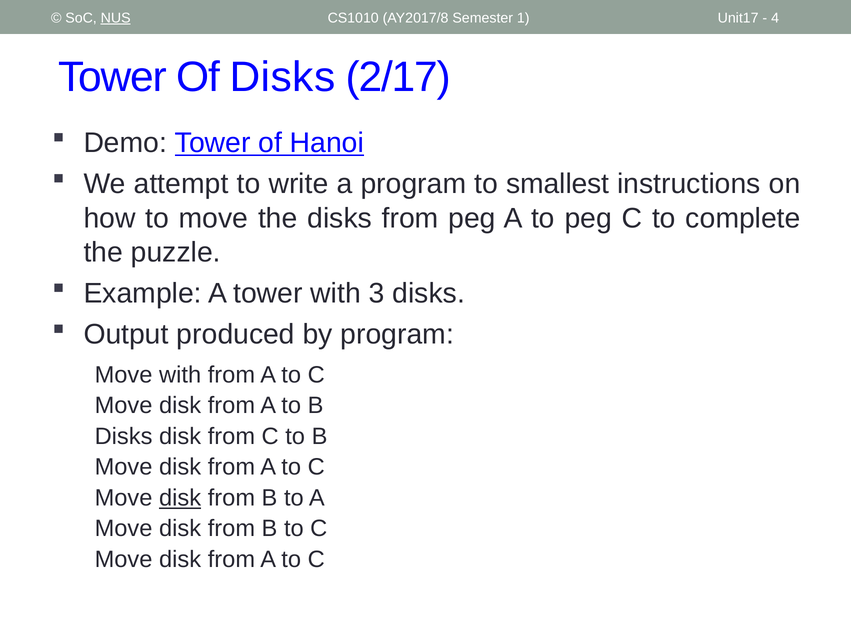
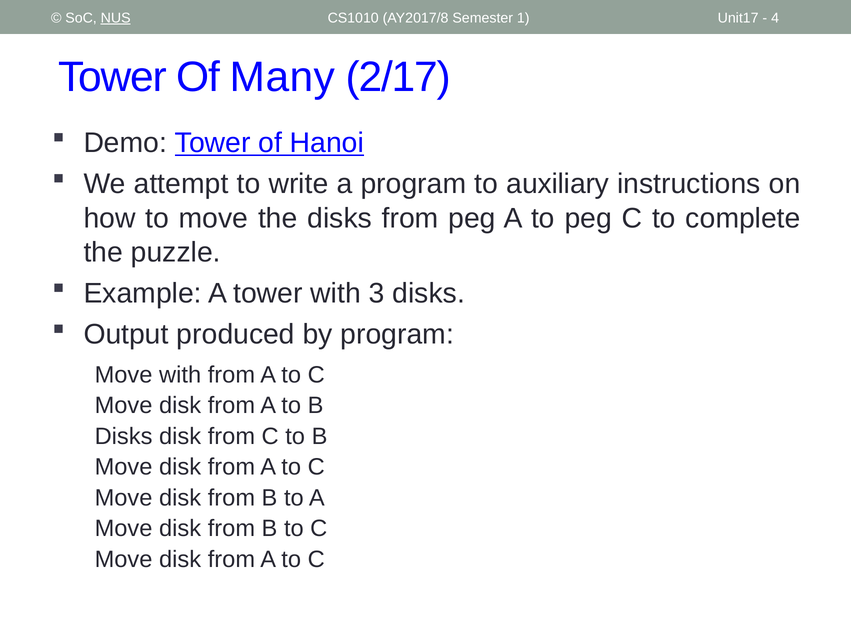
Of Disks: Disks -> Many (283, 77)
smallest: smallest -> auxiliary (558, 184)
disk underline: present -> none (180, 498)
